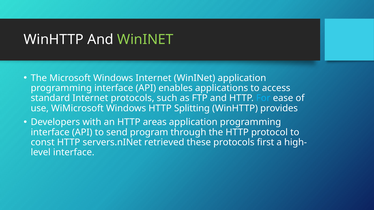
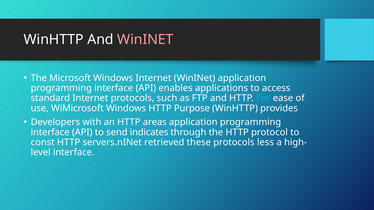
WinINET colour: light green -> pink (145, 40)
Splitting: Splitting -> Purpose (192, 108)
program: program -> indicates (149, 132)
first: first -> less (265, 143)
